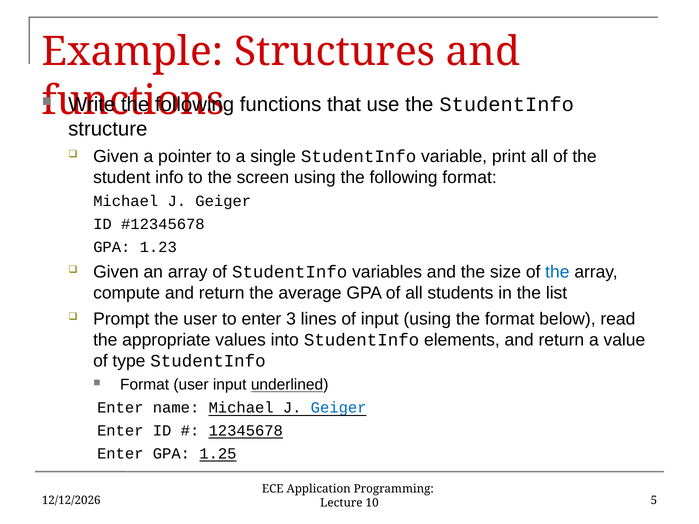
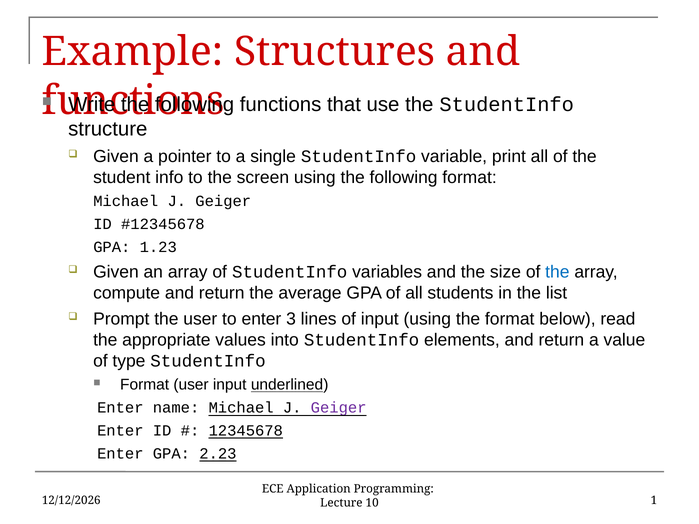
Geiger colour: blue -> purple (339, 408)
1.25: 1.25 -> 2.23 (218, 454)
5: 5 -> 1 (654, 501)
